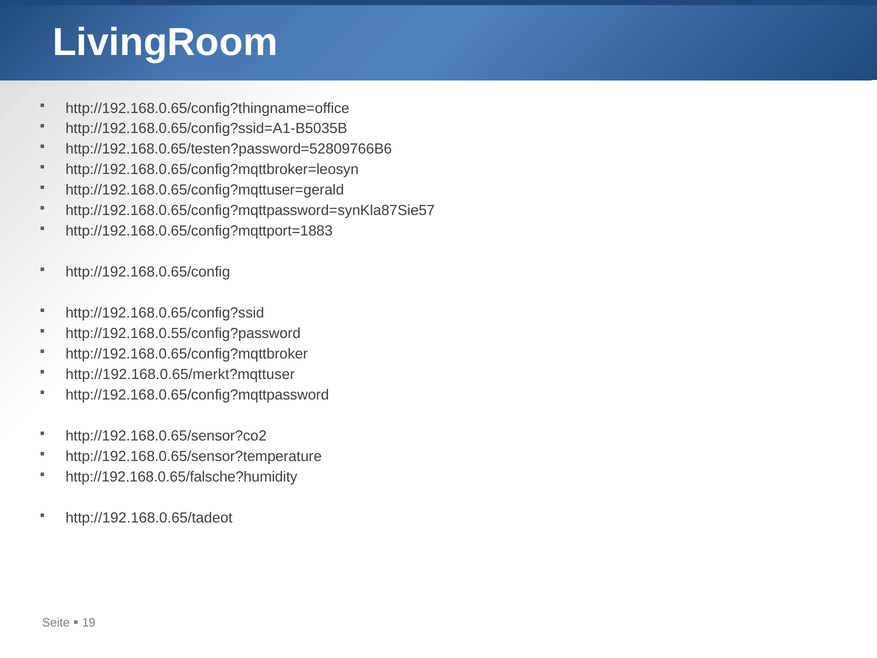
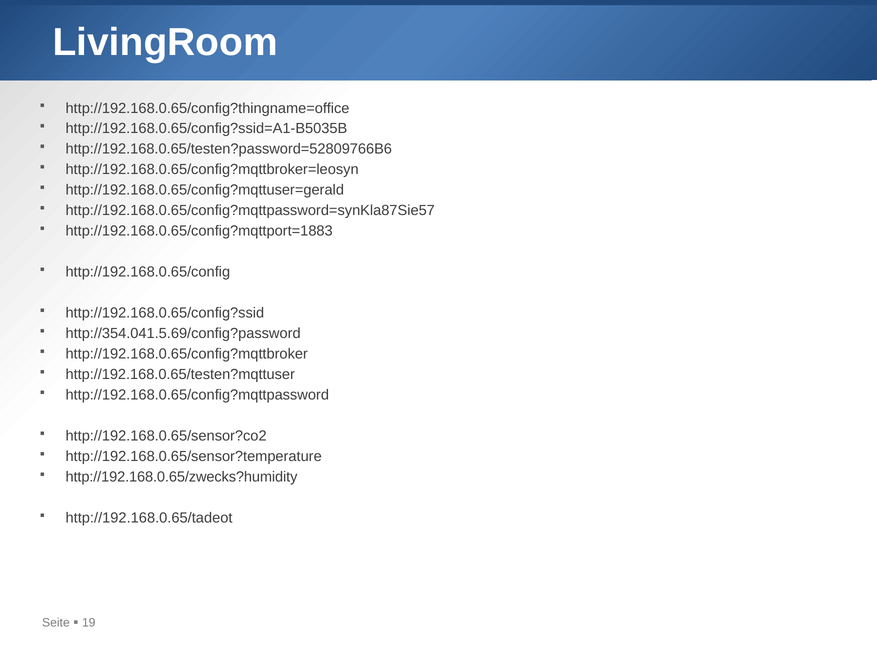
http://192.168.0.55/config?password: http://192.168.0.55/config?password -> http://354.041.5.69/config?password (183, 333)
http://192.168.0.65/merkt?mqttuser: http://192.168.0.65/merkt?mqttuser -> http://192.168.0.65/testen?mqttuser (180, 374)
http://192.168.0.65/falsche?humidity: http://192.168.0.65/falsche?humidity -> http://192.168.0.65/zwecks?humidity (182, 477)
